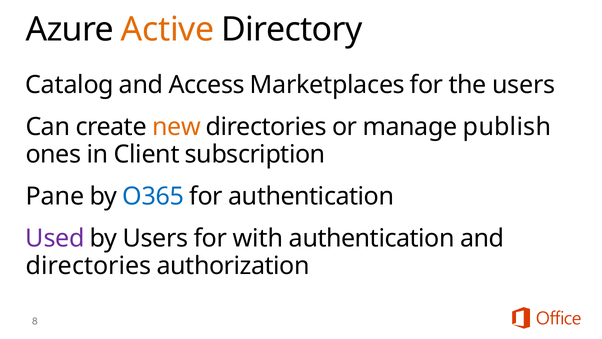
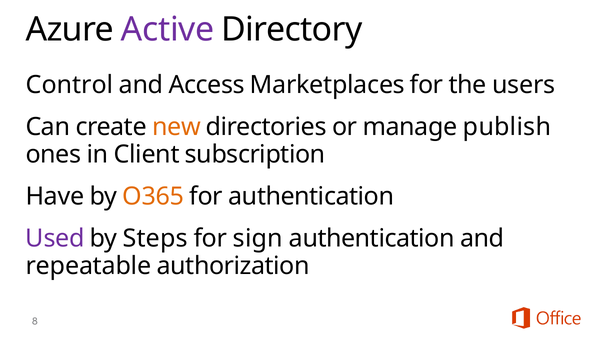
Active colour: orange -> purple (168, 29)
Catalog: Catalog -> Control (69, 85)
Pane: Pane -> Have (55, 196)
O365 colour: blue -> orange (153, 196)
by Users: Users -> Steps (155, 238)
with: with -> sign (258, 238)
directories: directories -> repeatable (89, 266)
